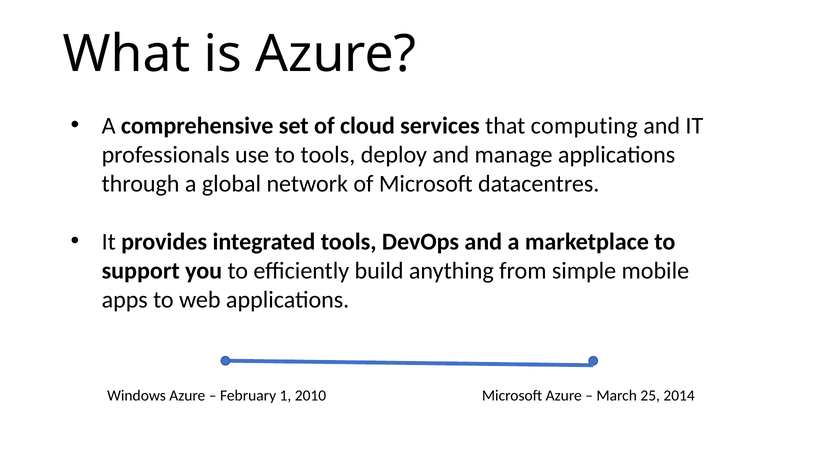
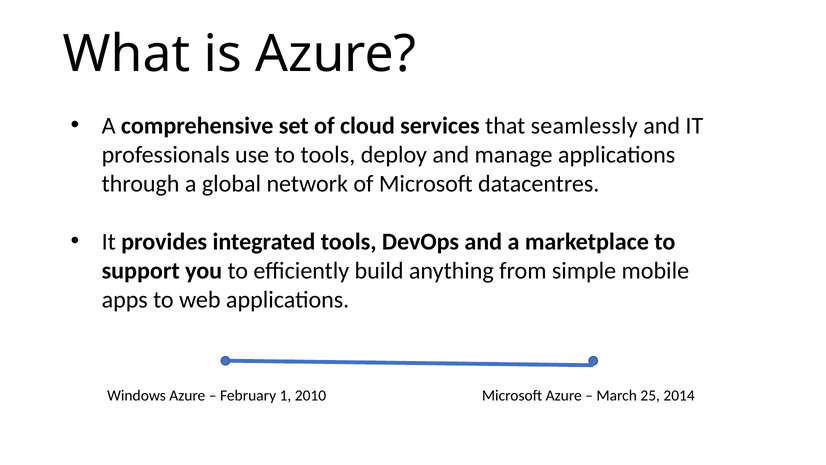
computing: computing -> seamlessly (584, 126)
